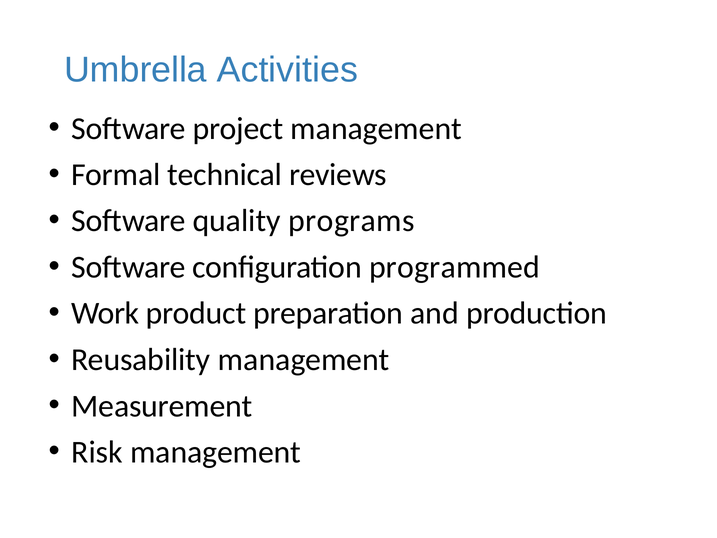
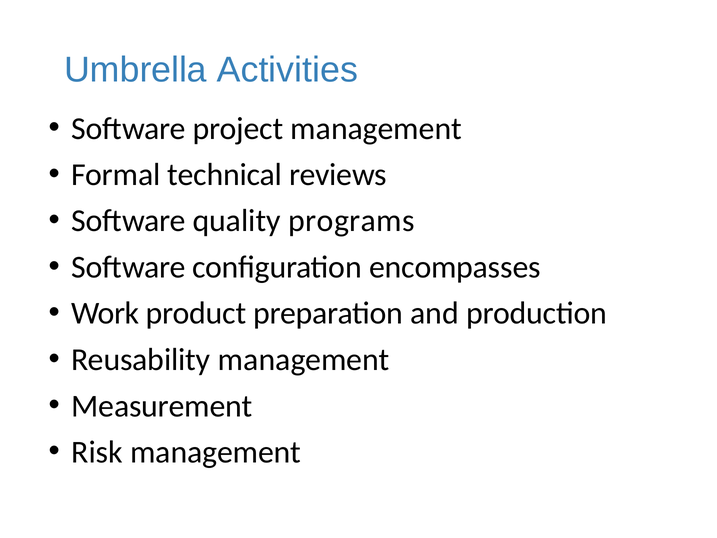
programmed: programmed -> encompasses (455, 267)
